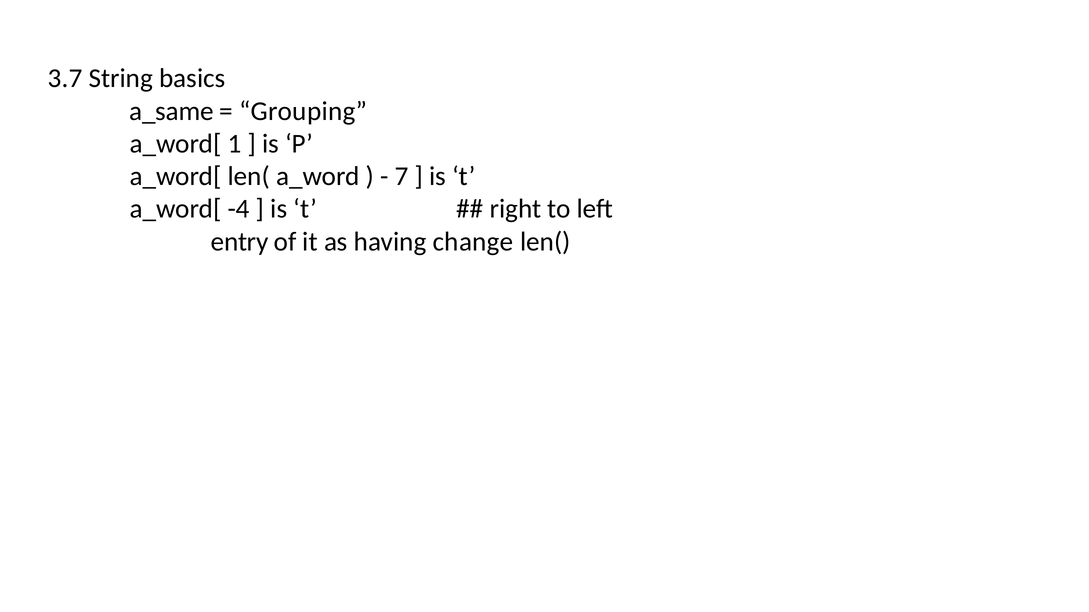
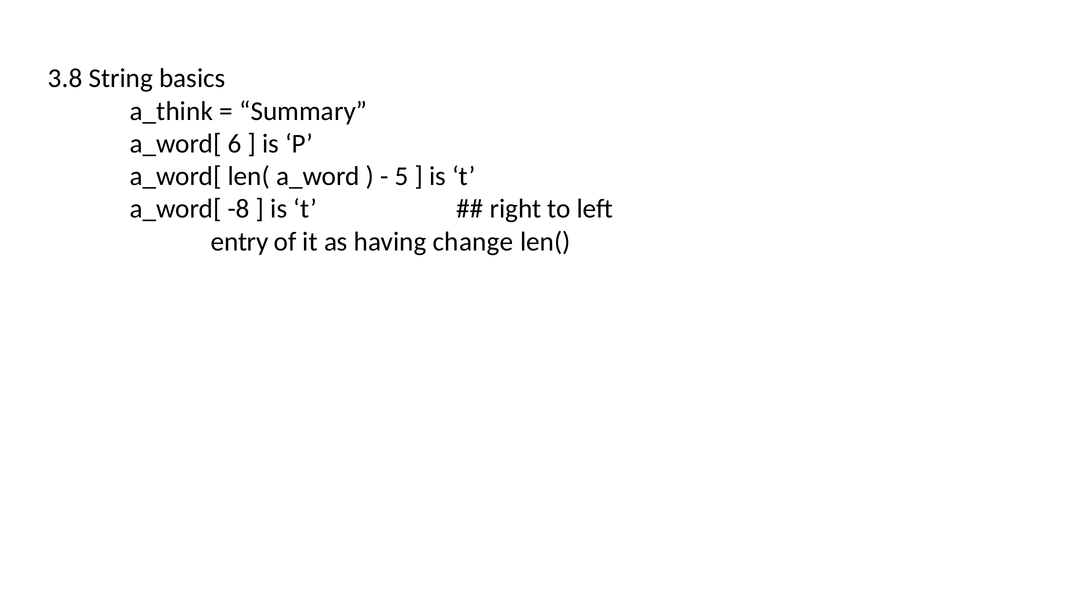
3.7: 3.7 -> 3.8 (65, 79)
a_same: a_same -> a_think (171, 111)
Grouping: Grouping -> Summary (303, 111)
1: 1 -> 6 (235, 144)
7: 7 -> 5 (402, 177)
-4: -4 -> -8 (239, 209)
